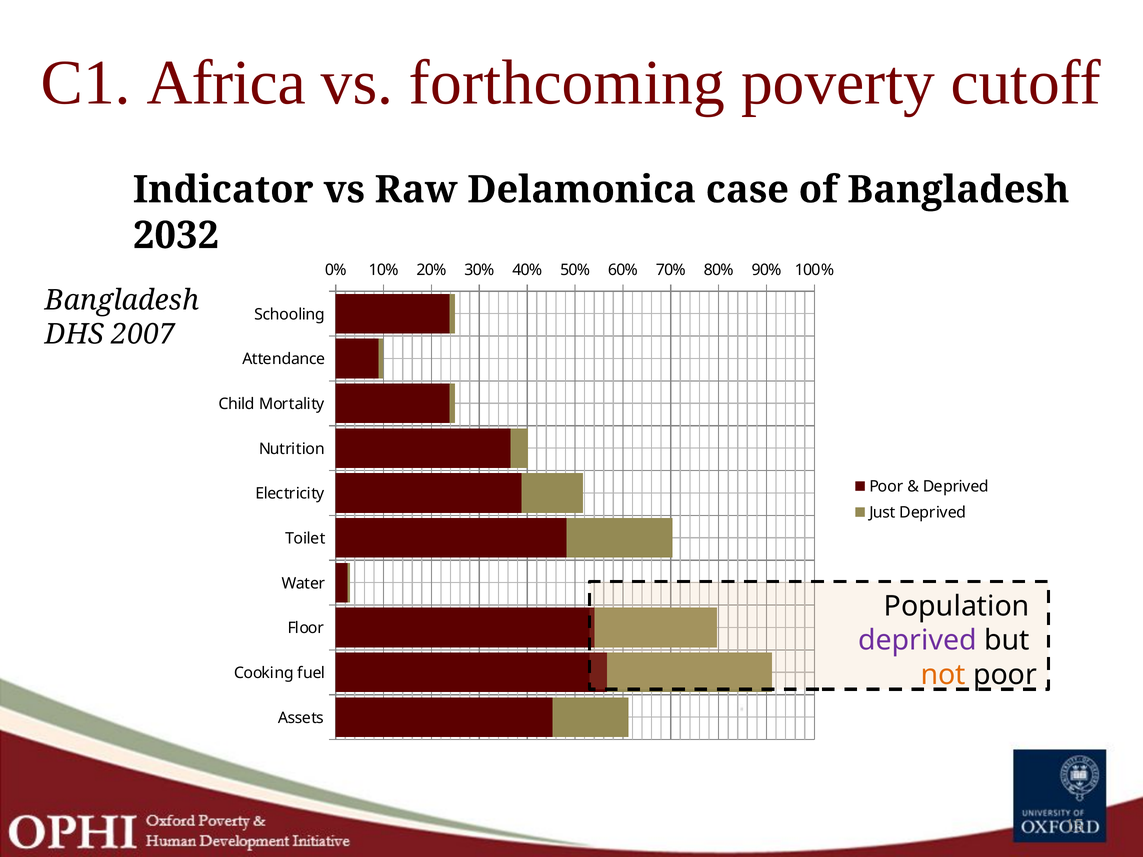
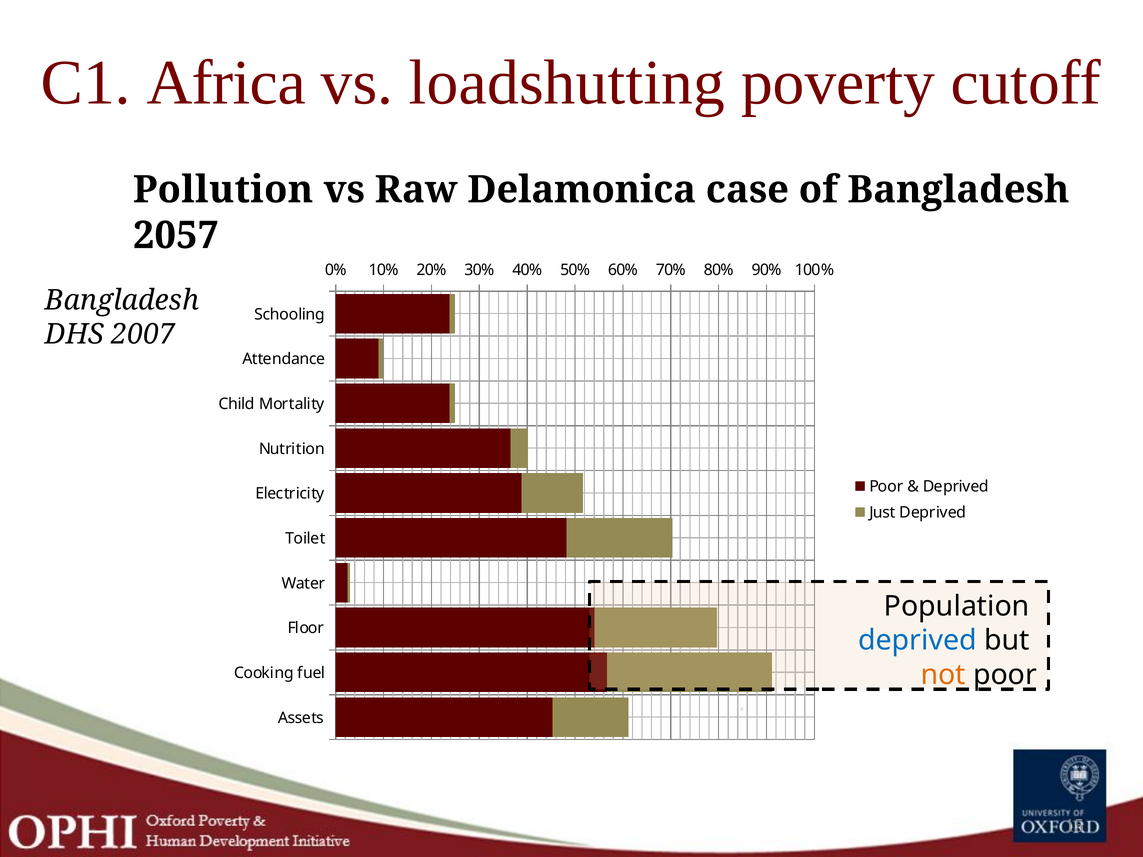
forthcoming: forthcoming -> loadshutting (567, 83)
Indicator: Indicator -> Pollution (223, 190)
2032: 2032 -> 2057 (176, 236)
deprived colour: purple -> blue (918, 641)
